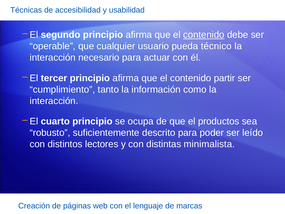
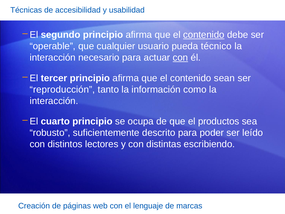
con underline: none -> present (180, 58)
partir: partir -> sean (224, 78)
cumplimiento: cumplimiento -> reproducción (62, 89)
minimalista: minimalista -> escribiendo (209, 144)
